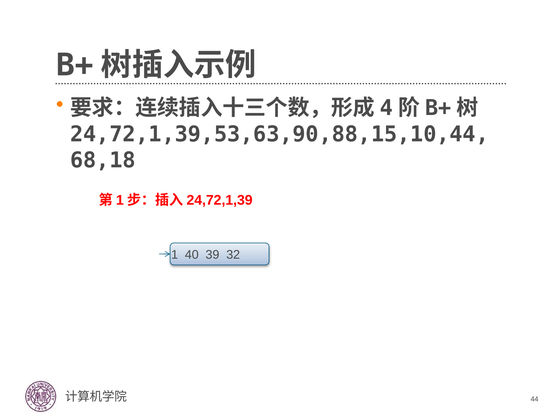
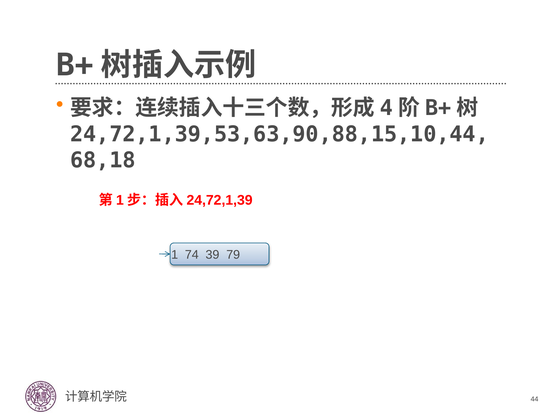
40: 40 -> 74 (192, 255)
32: 32 -> 79 (233, 255)
